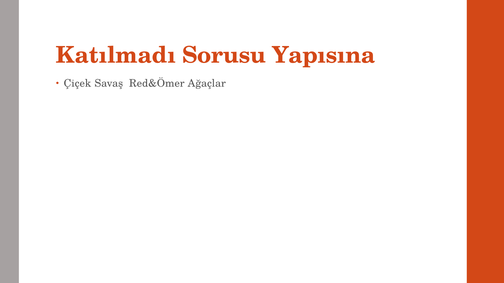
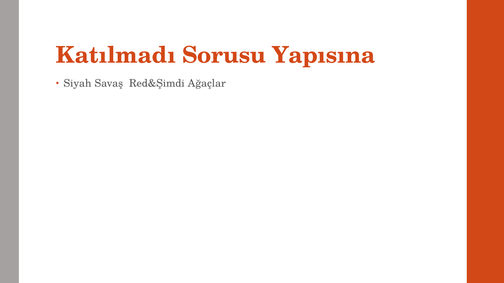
Çiçek: Çiçek -> Siyah (77, 84)
Red&Ömer: Red&Ömer -> Red&Şimdi (157, 84)
